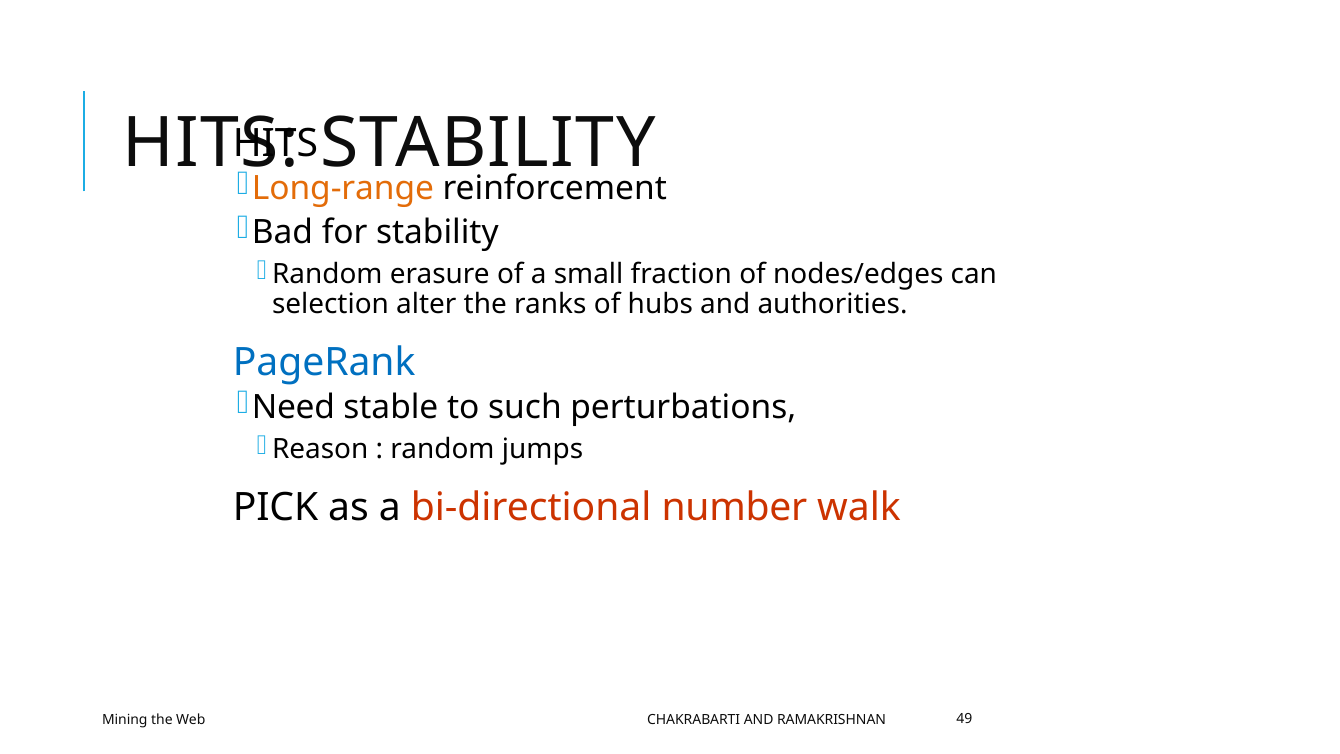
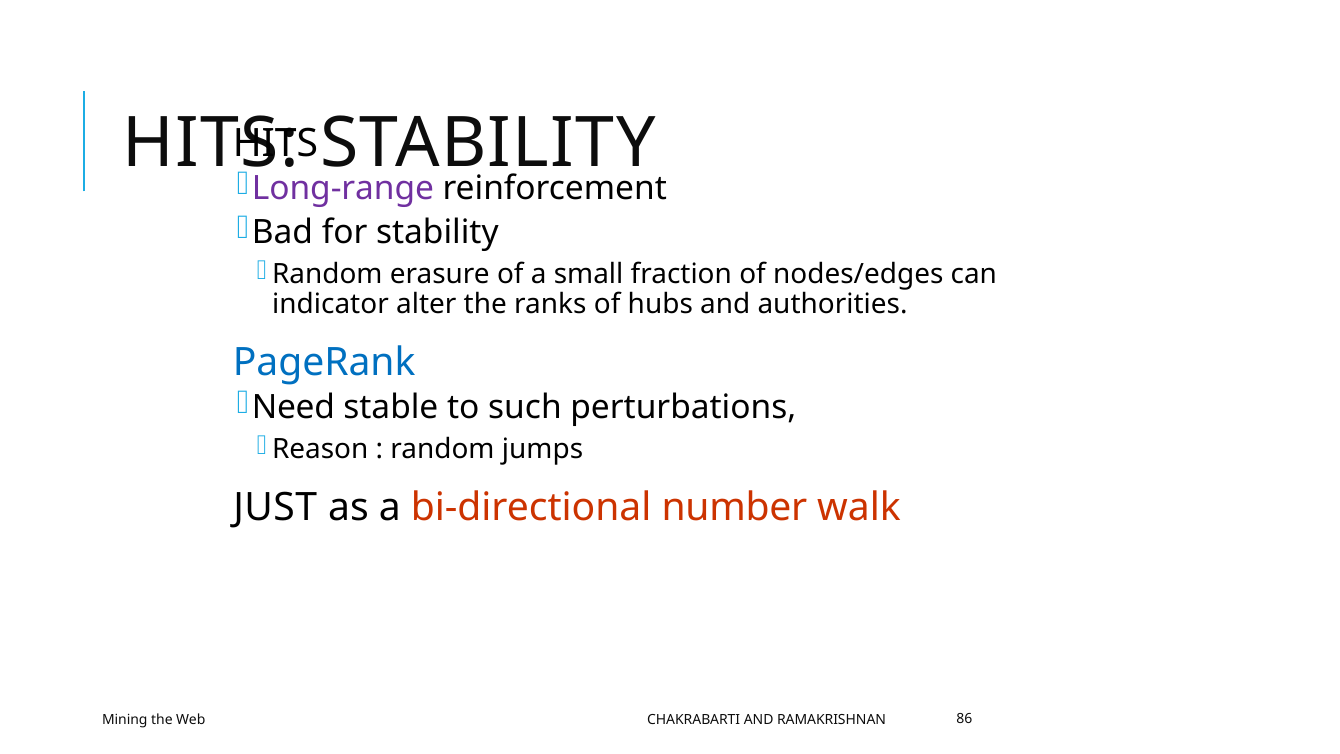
Long-range colour: orange -> purple (343, 188)
selection: selection -> indicator (330, 304)
PICK: PICK -> JUST (275, 508)
49: 49 -> 86 (964, 719)
